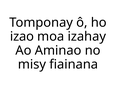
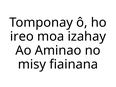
izao: izao -> ireo (22, 36)
